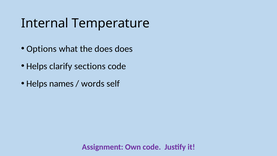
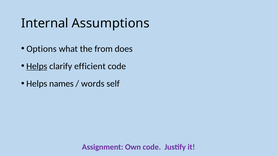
Temperature: Temperature -> Assumptions (111, 23)
the does: does -> from (104, 49)
Helps underline: none -> present (37, 66)
sections: sections -> efficient (90, 66)
